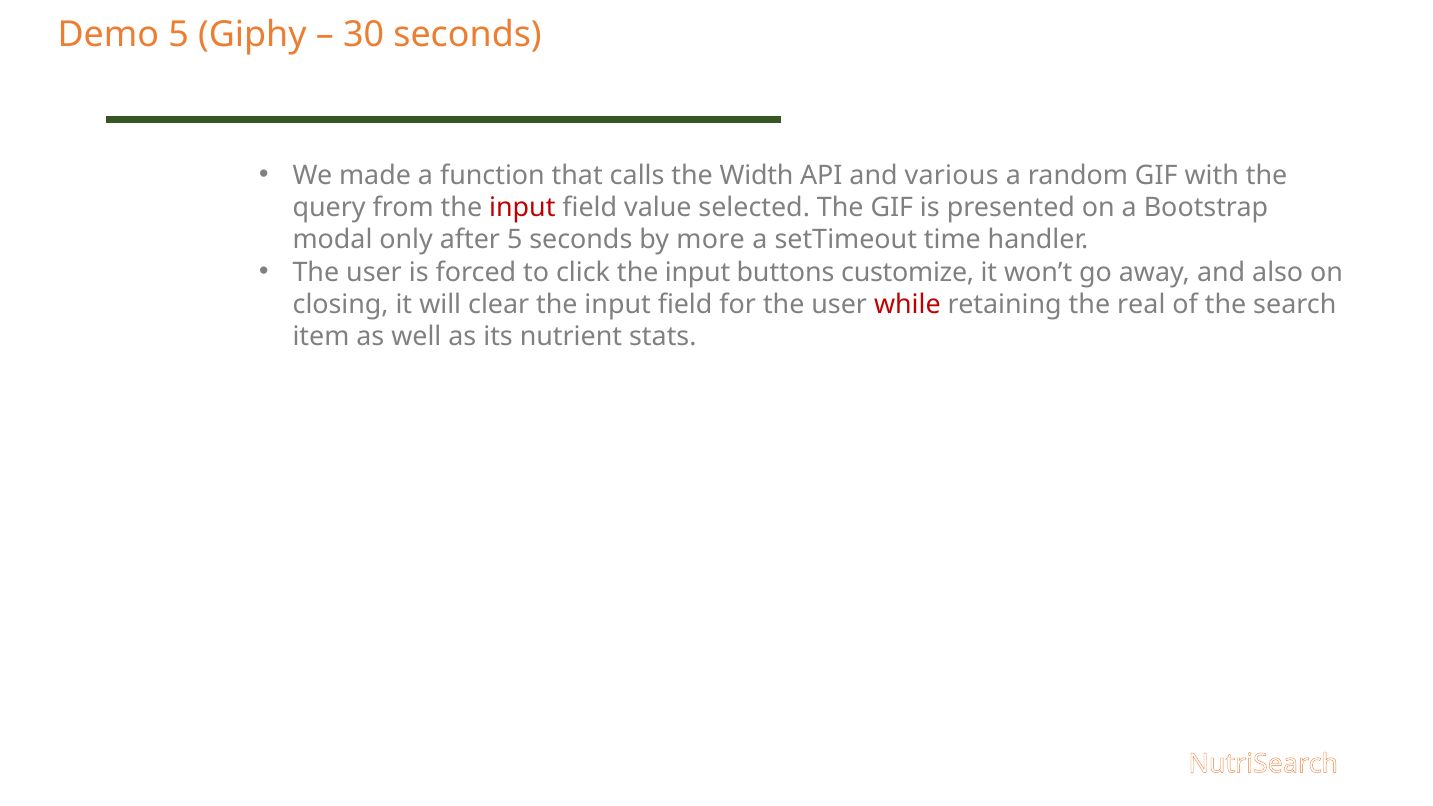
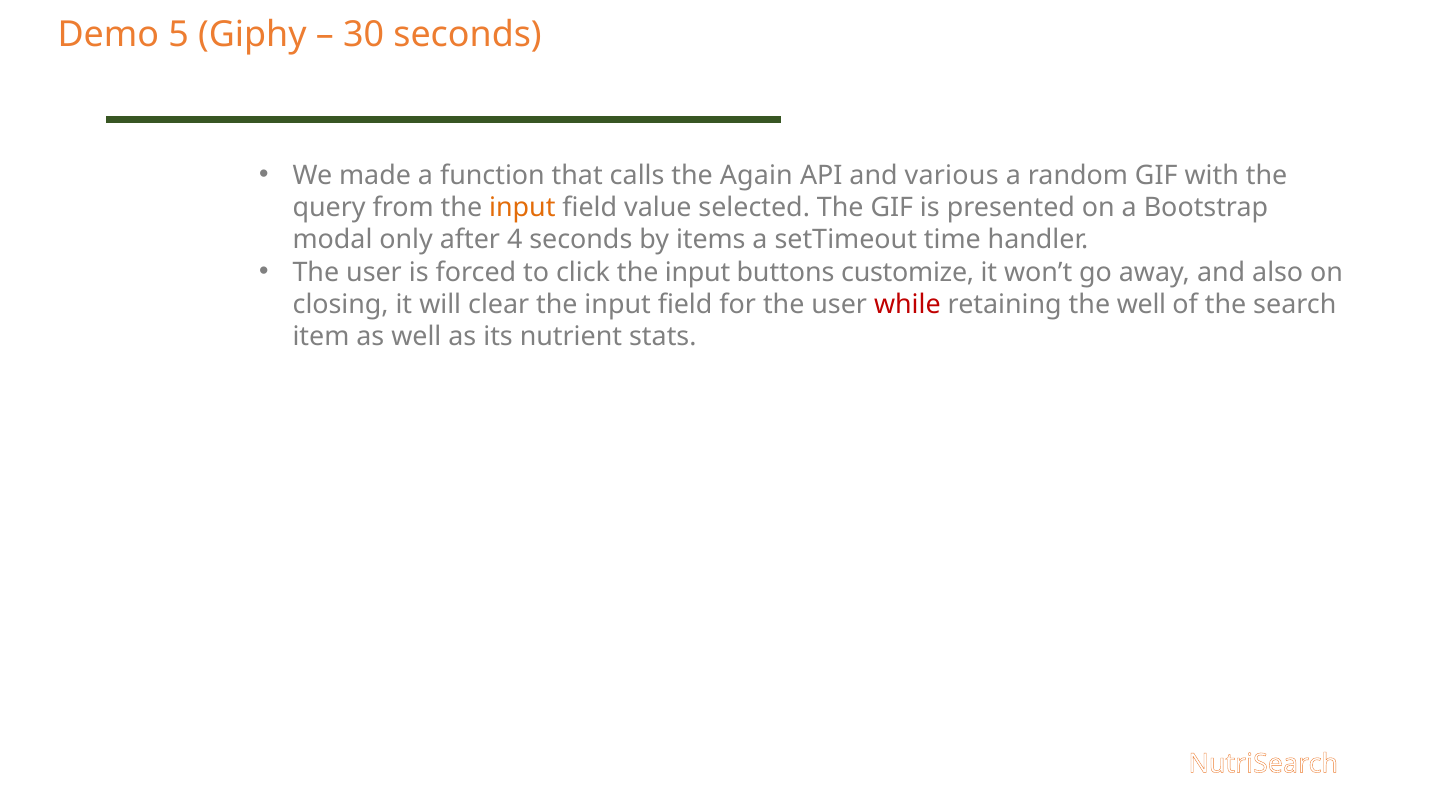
Width: Width -> Again (756, 176)
input colour: red -> orange (522, 208)
after 5: 5 -> 4 (515, 240)
more: more -> items (711, 240)
the real: real -> well (1141, 305)
